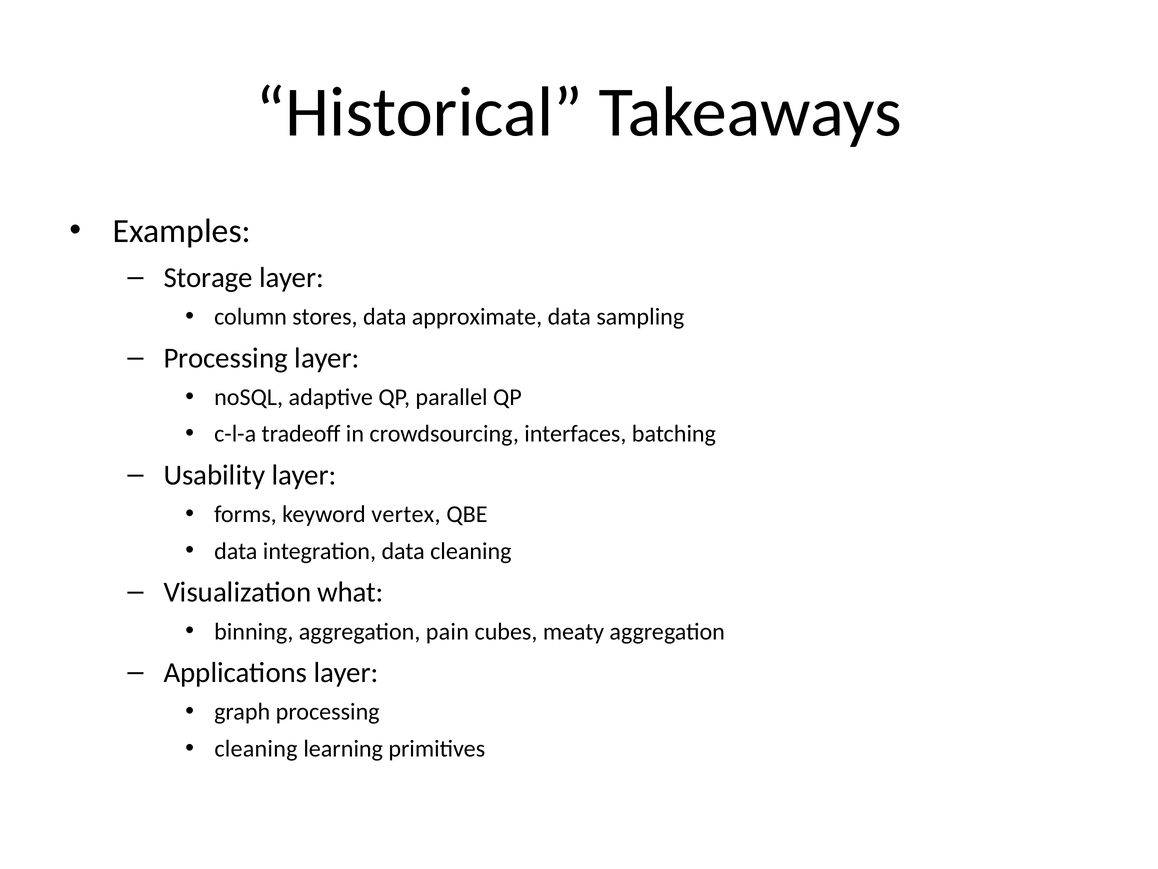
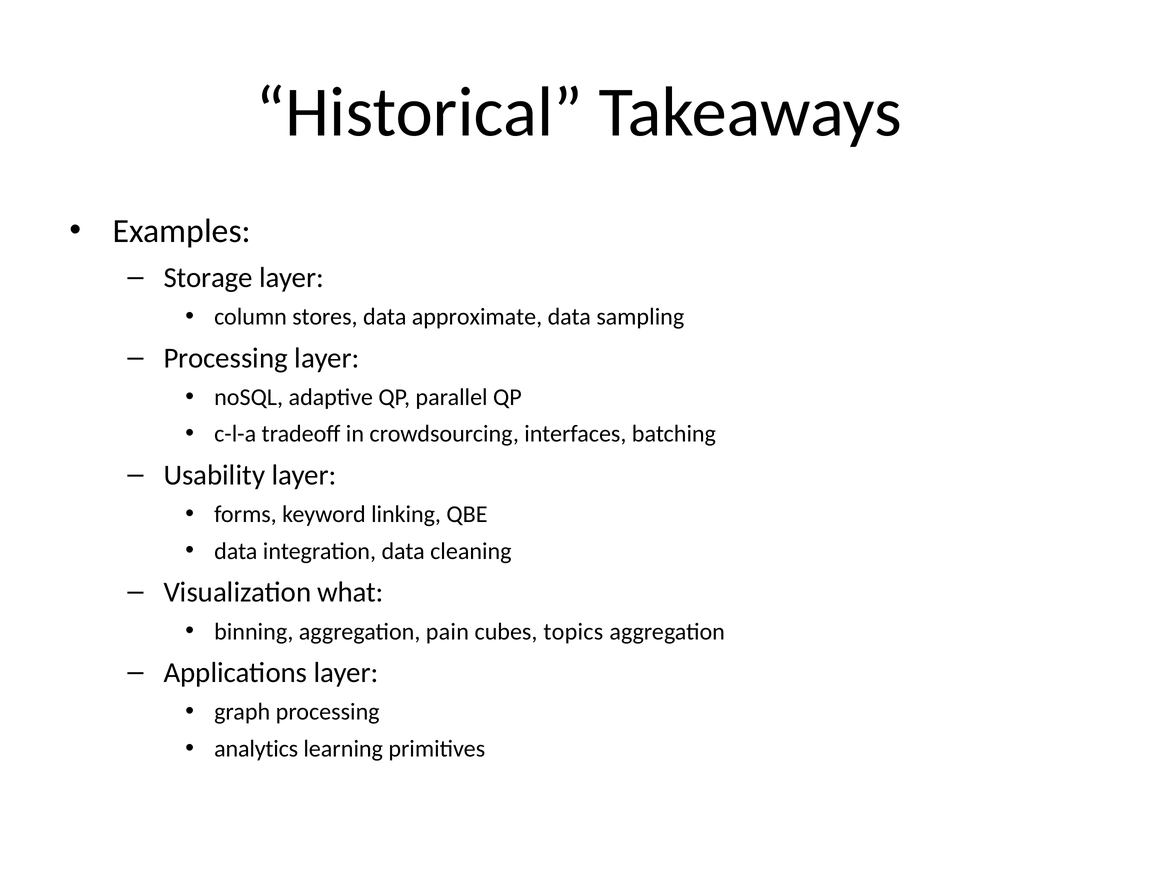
vertex: vertex -> linking (406, 514)
meaty: meaty -> topics (573, 631)
cleaning: cleaning -> analytics (256, 748)
